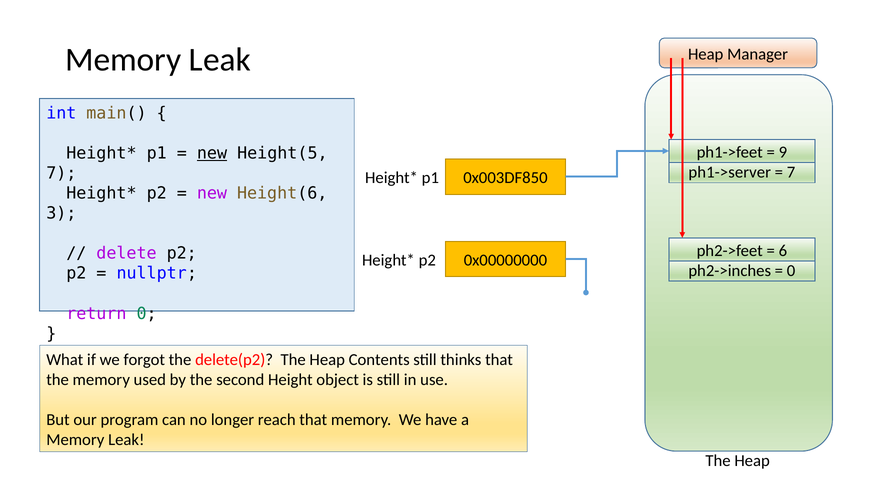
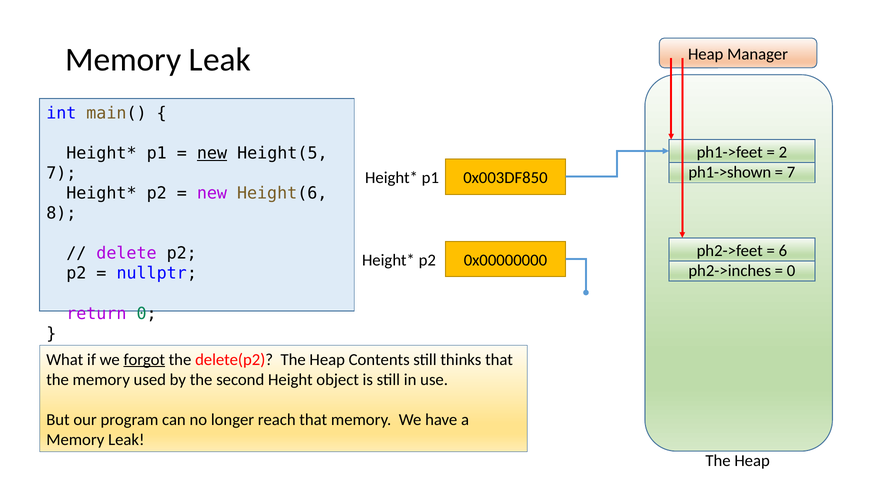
9: 9 -> 2 (783, 152)
ph1->server: ph1->server -> ph1->shown (730, 172)
3: 3 -> 8 (61, 213)
forgot underline: none -> present (144, 360)
